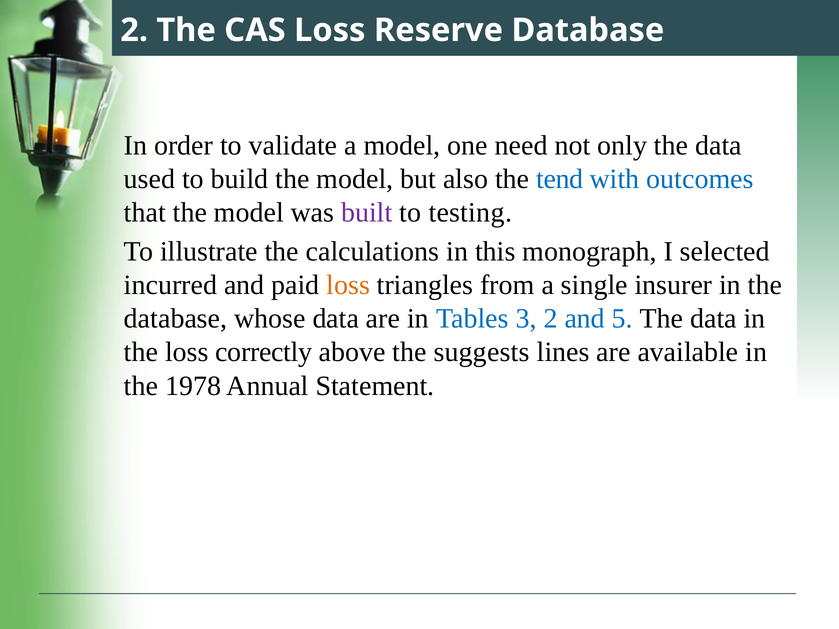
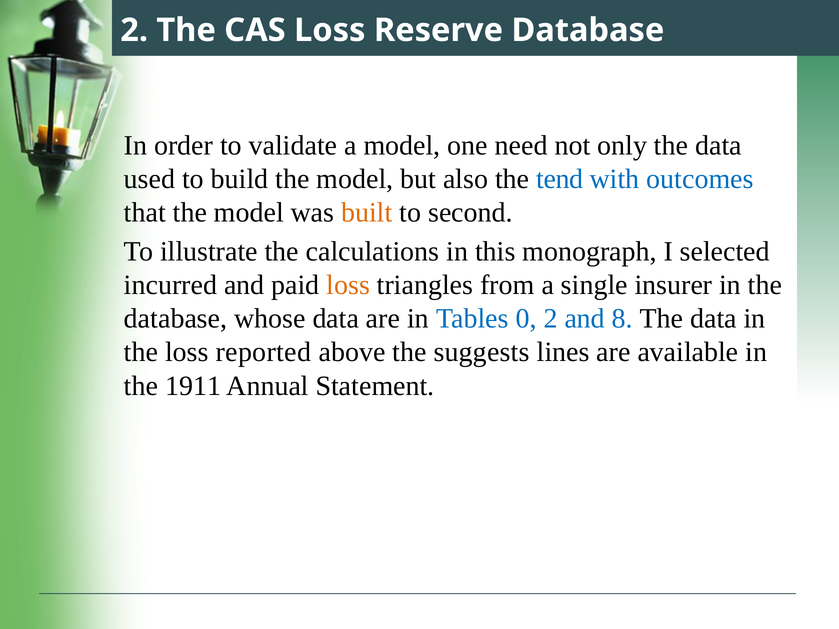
built colour: purple -> orange (367, 213)
testing: testing -> second (470, 213)
3: 3 -> 0 (526, 319)
5: 5 -> 8 (622, 319)
correctly: correctly -> reported (263, 352)
1978: 1978 -> 1911 (193, 386)
